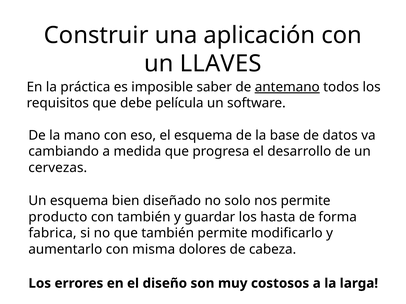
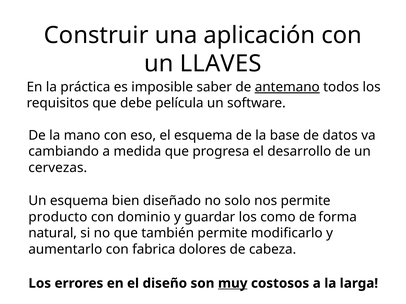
con también: también -> dominio (144, 217)
hasta: hasta -> como (278, 217)
fabrica: fabrica -> natural (53, 234)
misma: misma -> fabrica (154, 250)
muy underline: none -> present (233, 284)
